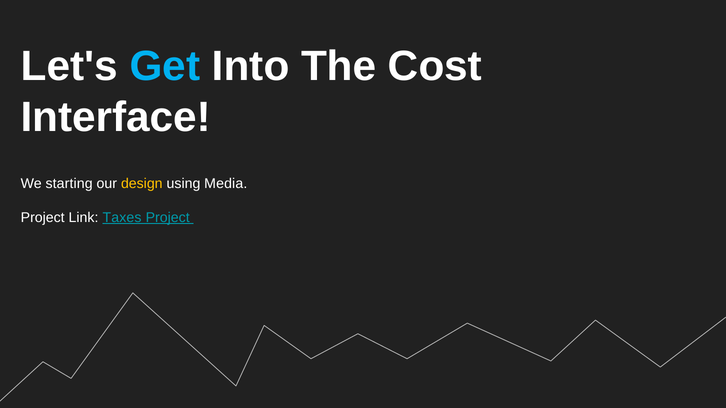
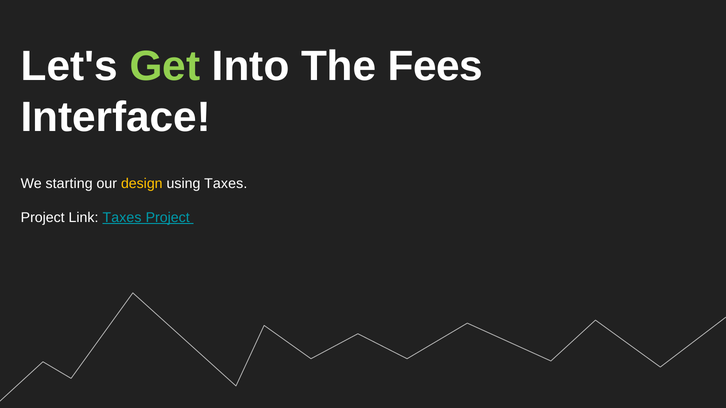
Get colour: light blue -> light green (165, 66)
Cost: Cost -> Fees (435, 66)
using Media: Media -> Taxes (226, 184)
